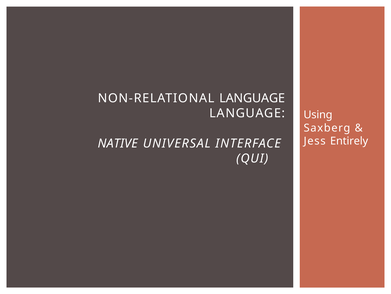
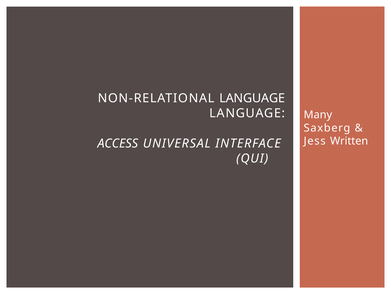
Using: Using -> Many (318, 115)
Entirely: Entirely -> Written (349, 141)
NATIVE: NATIVE -> ACCESS (118, 143)
